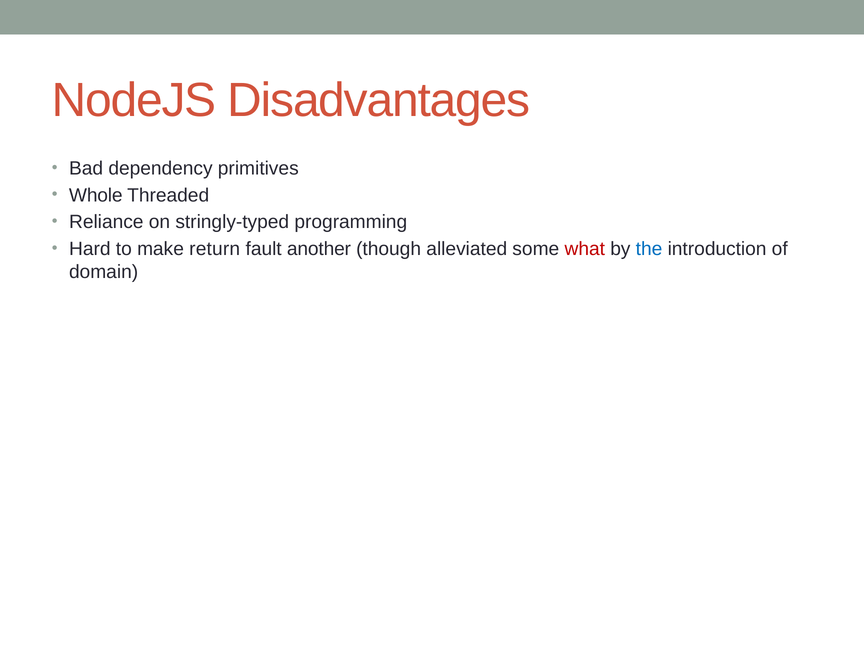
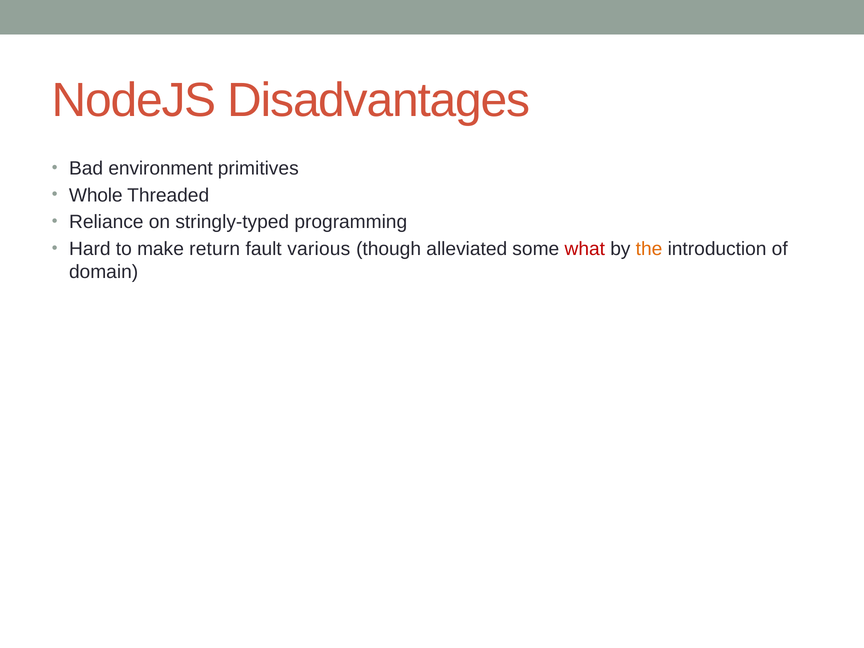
dependency: dependency -> environment (161, 168)
another: another -> various (319, 249)
the colour: blue -> orange (649, 249)
